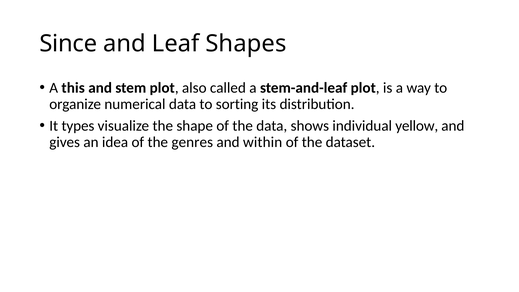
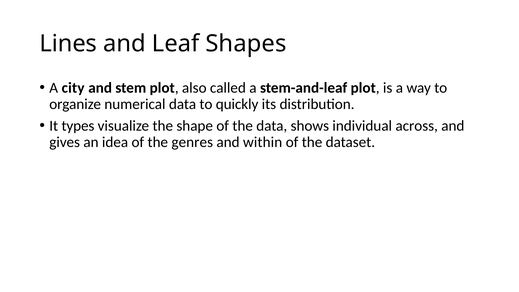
Since: Since -> Lines (68, 44)
this: this -> city (73, 88)
sorting: sorting -> quickly (237, 104)
yellow: yellow -> across (417, 126)
